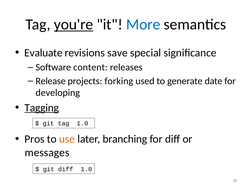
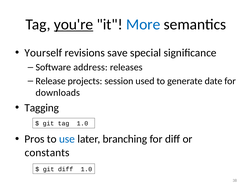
Evaluate: Evaluate -> Yourself (43, 53)
content: content -> address (90, 67)
forking: forking -> session (119, 81)
developing: developing -> downloads (58, 93)
Tagging underline: present -> none (42, 108)
use colour: orange -> blue (67, 139)
messages: messages -> constants (47, 153)
